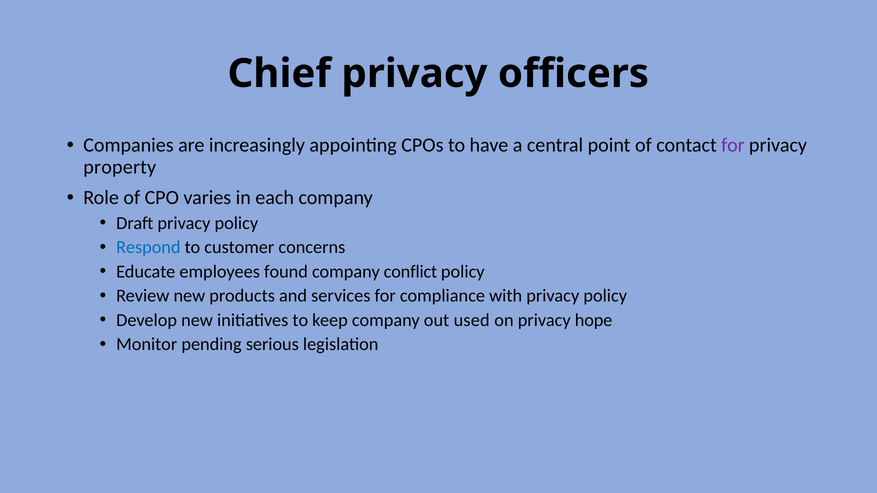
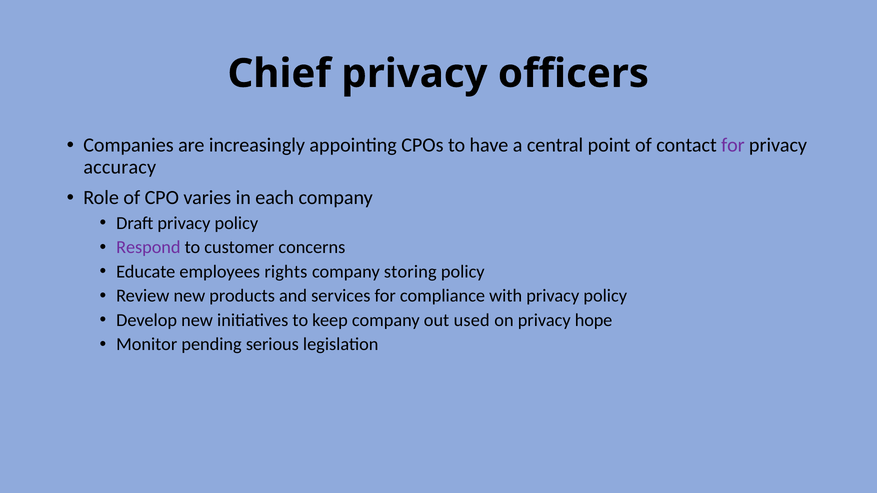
property: property -> accuracy (120, 167)
Respond colour: blue -> purple (148, 247)
found: found -> rights (286, 272)
conflict: conflict -> storing (410, 272)
